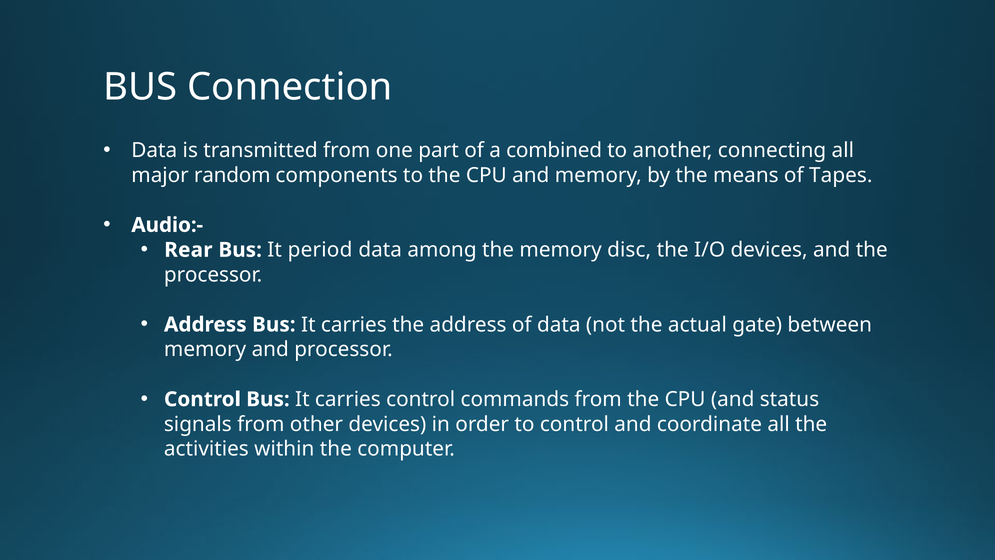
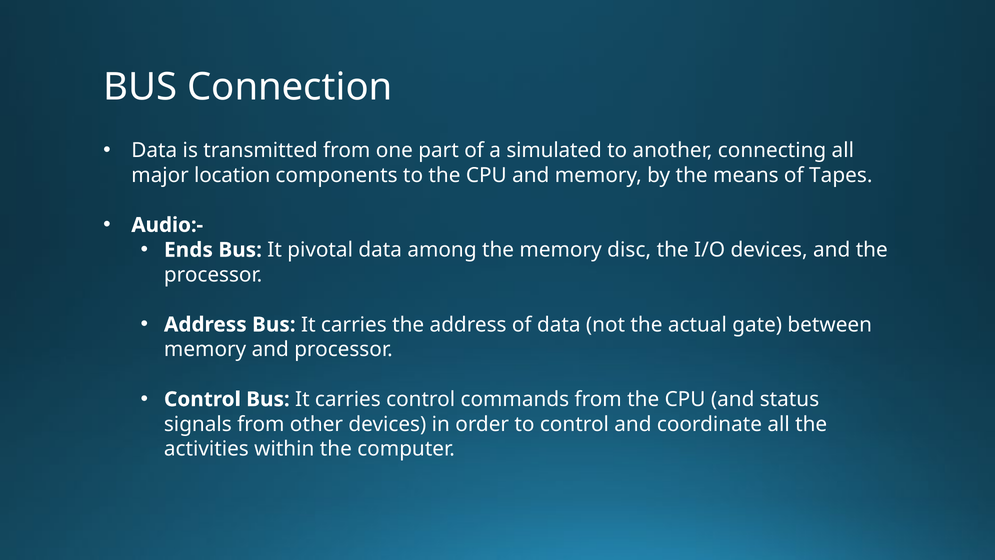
combined: combined -> simulated (554, 150)
random: random -> location (232, 175)
Rear: Rear -> Ends (188, 250)
period: period -> pivotal (320, 250)
